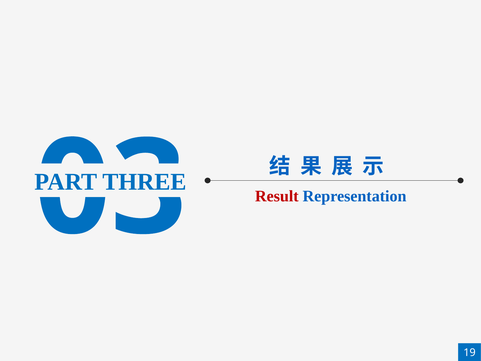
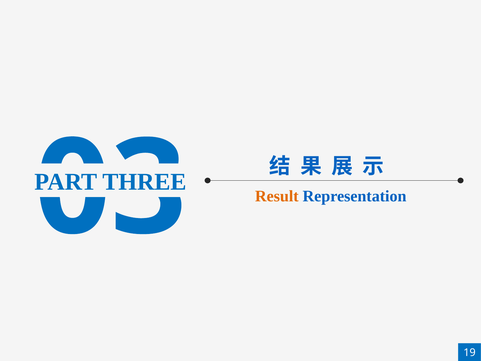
Result colour: red -> orange (277, 196)
